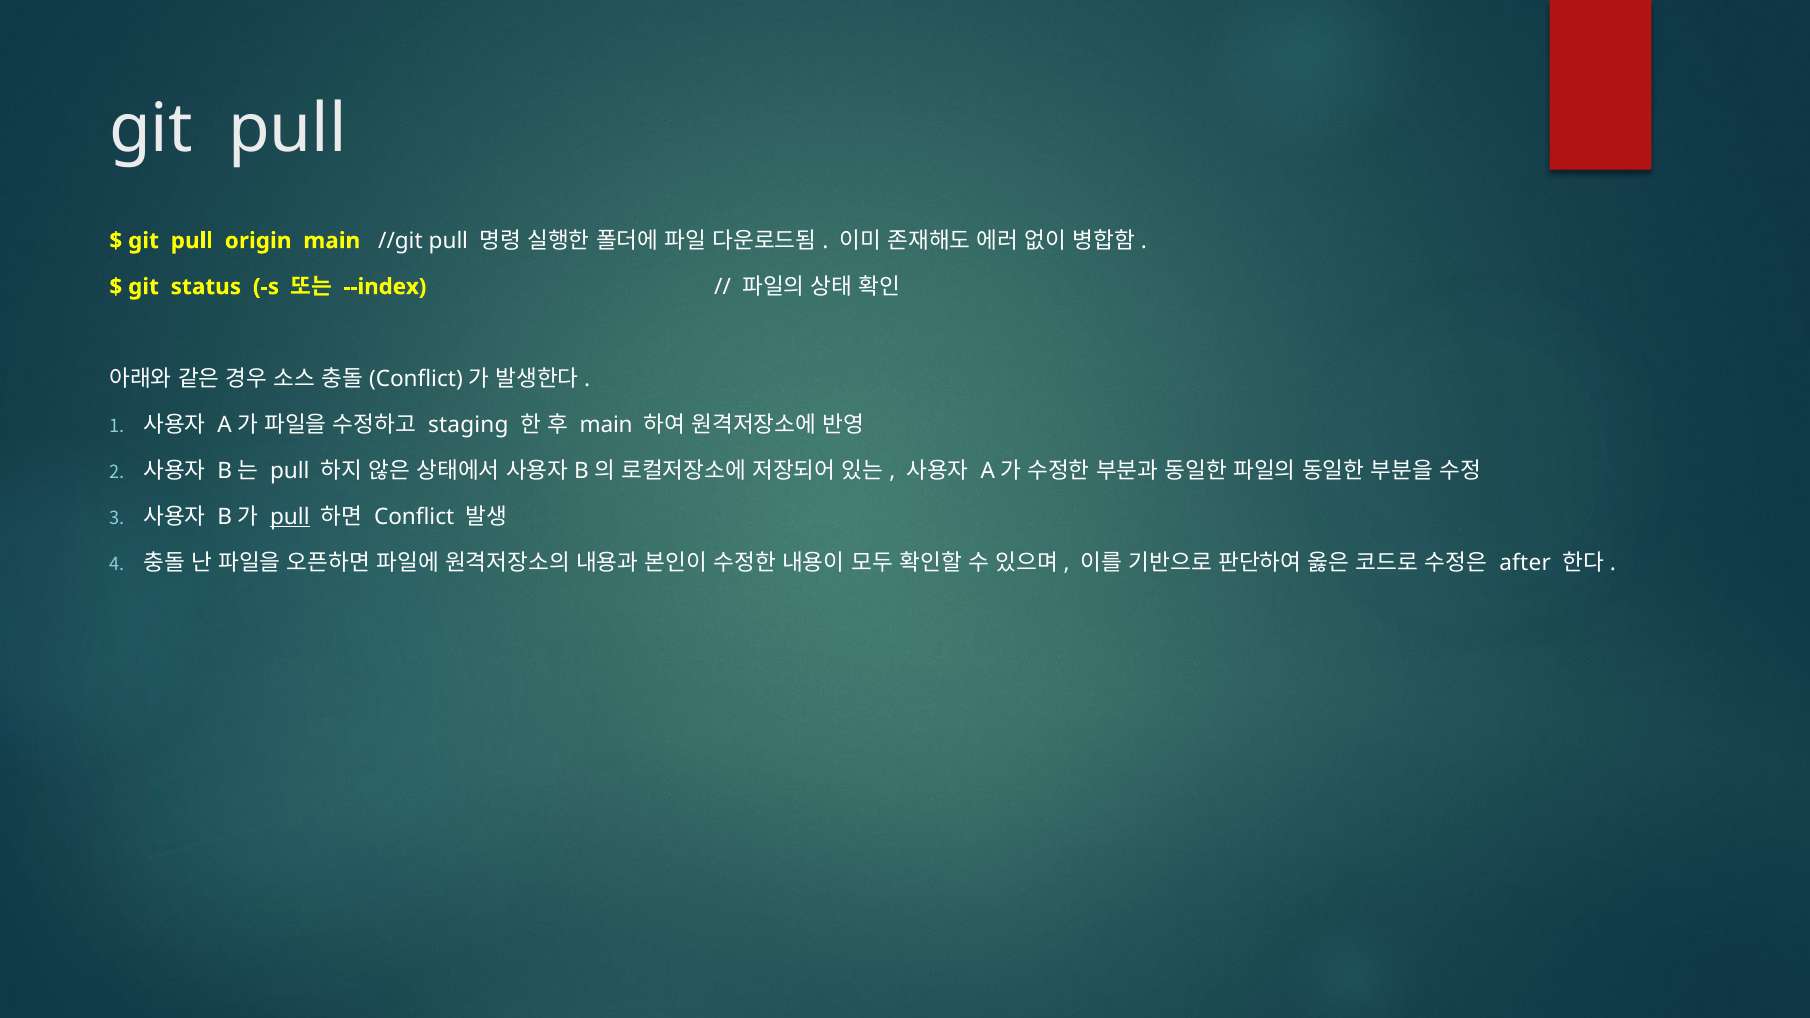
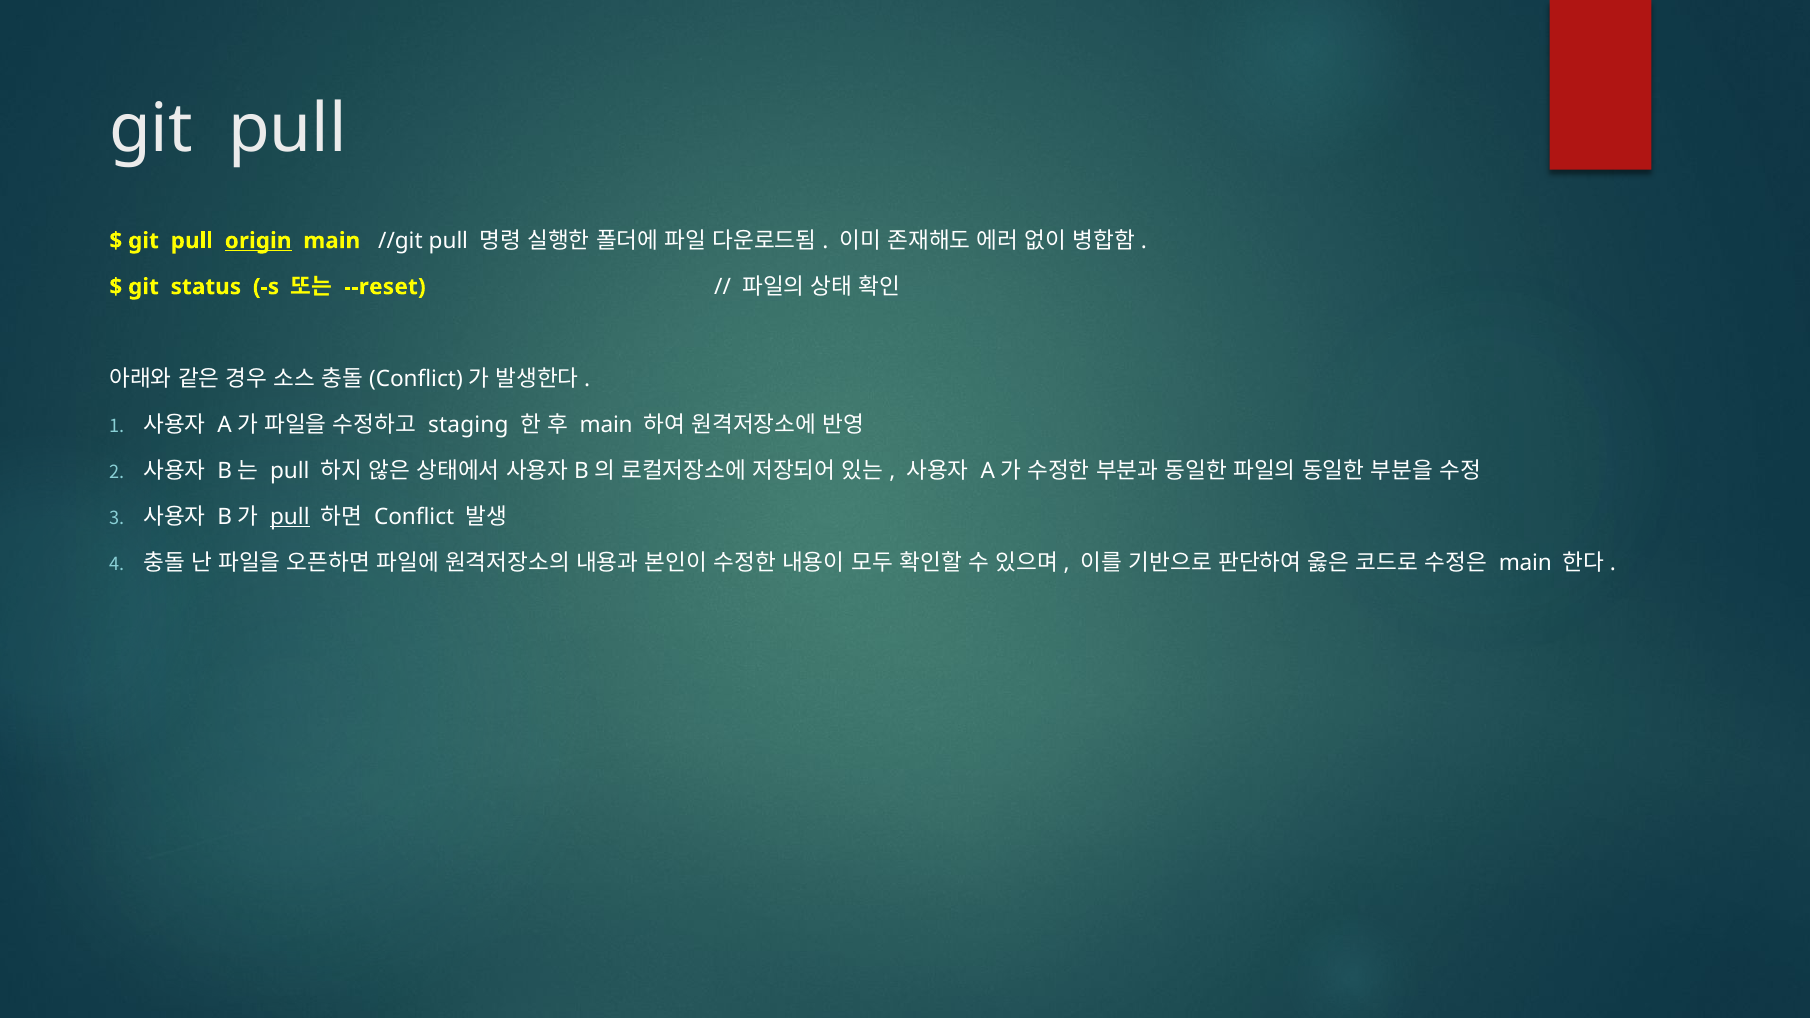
origin underline: none -> present (258, 241)
--index: --index -> --reset (385, 287)
after: after -> main (1525, 563)
